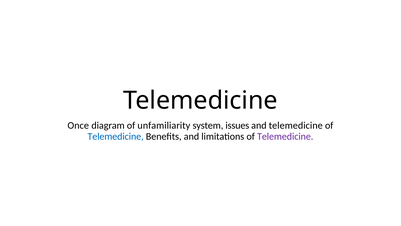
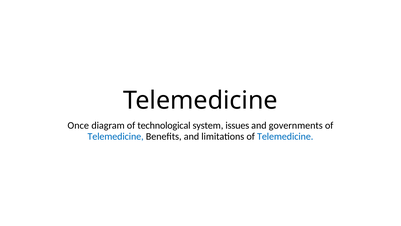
unfamiliarity: unfamiliarity -> technological (164, 125)
and telemedicine: telemedicine -> governments (296, 125)
Telemedicine colour: purple -> blue (285, 136)
